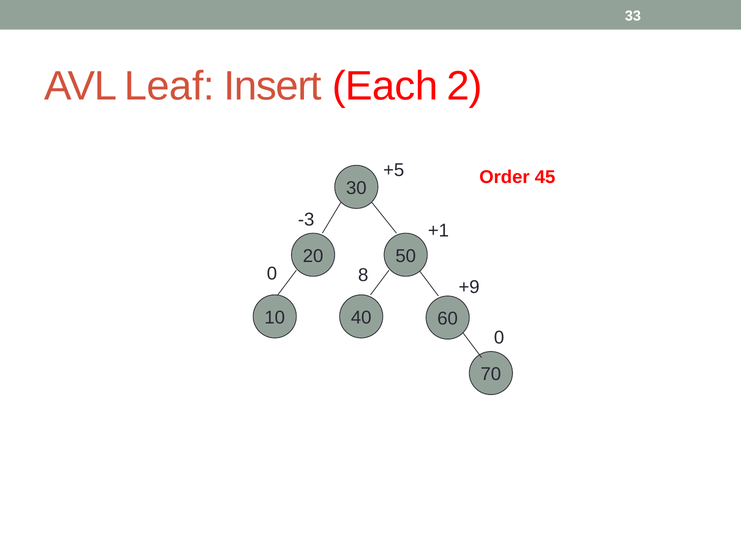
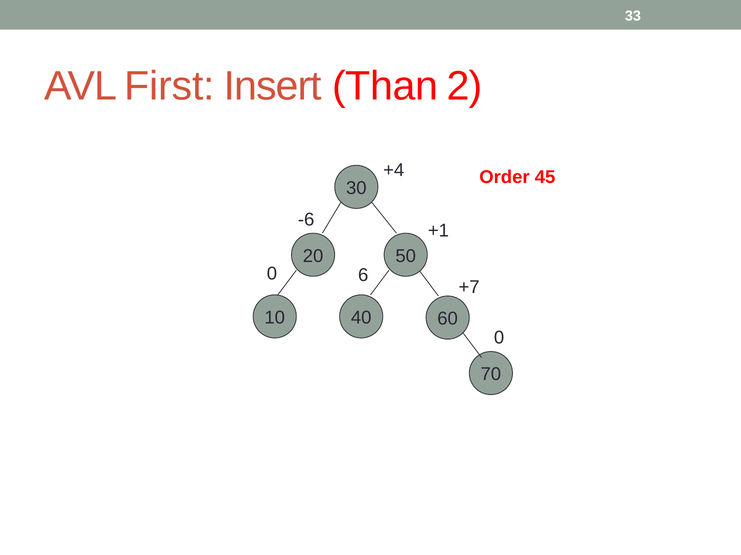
Leaf: Leaf -> First (169, 86)
Each: Each -> Than (385, 86)
+5: +5 -> +4 (394, 170)
-3: -3 -> -6 (306, 220)
8: 8 -> 6 (363, 275)
+9: +9 -> +7 (469, 288)
